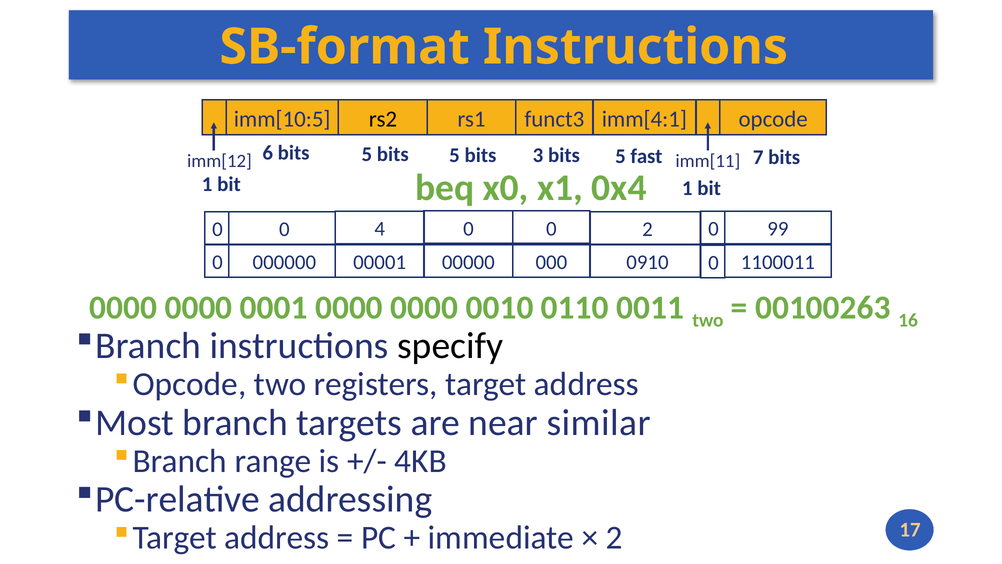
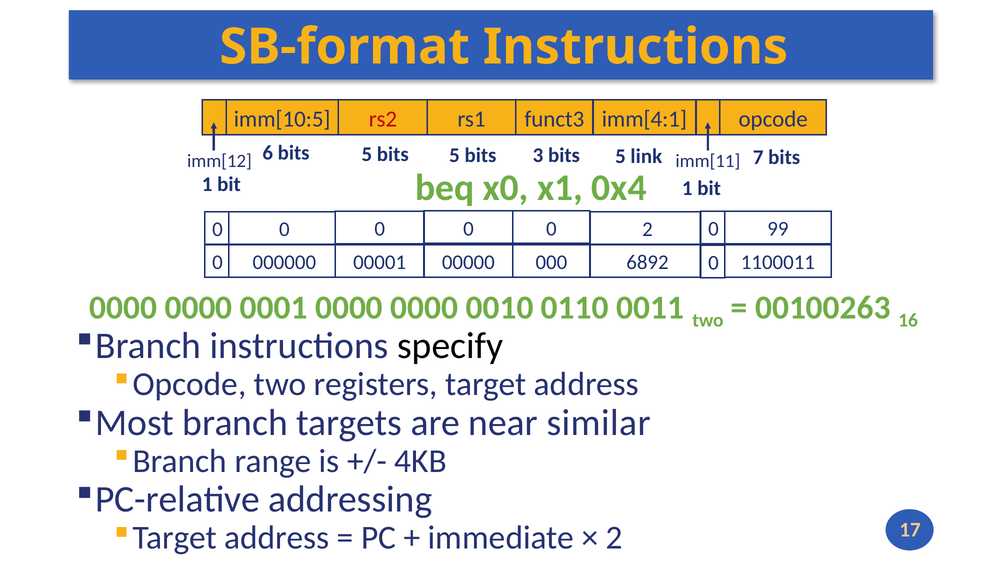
rs2 colour: black -> red (383, 119)
fast: fast -> link (646, 156)
4: 4 -> 0 (380, 229)
0910: 0910 -> 6892 (647, 262)
